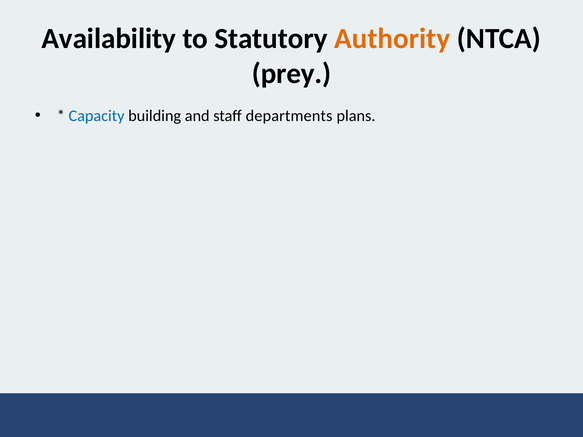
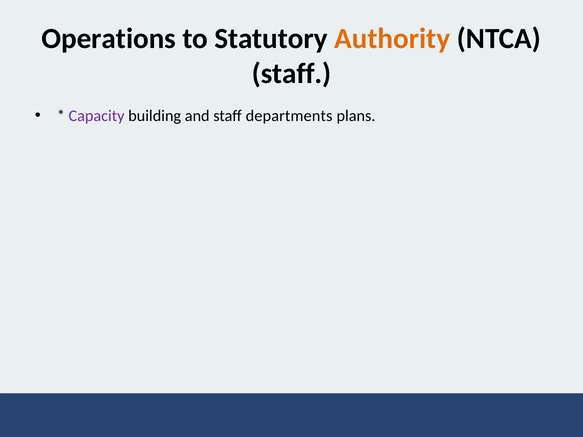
Availability: Availability -> Operations (109, 38)
prey: prey -> staff (292, 73)
Capacity colour: blue -> purple (97, 116)
